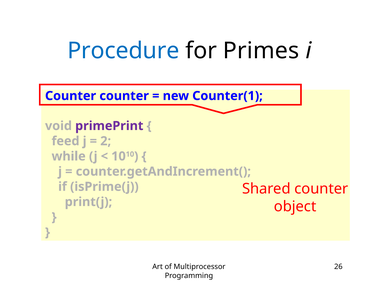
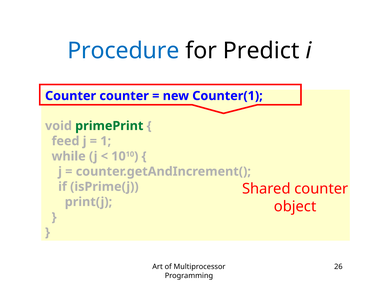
Primes: Primes -> Predict (261, 51)
primePrint colour: purple -> green (109, 126)
2: 2 -> 1 (106, 141)
